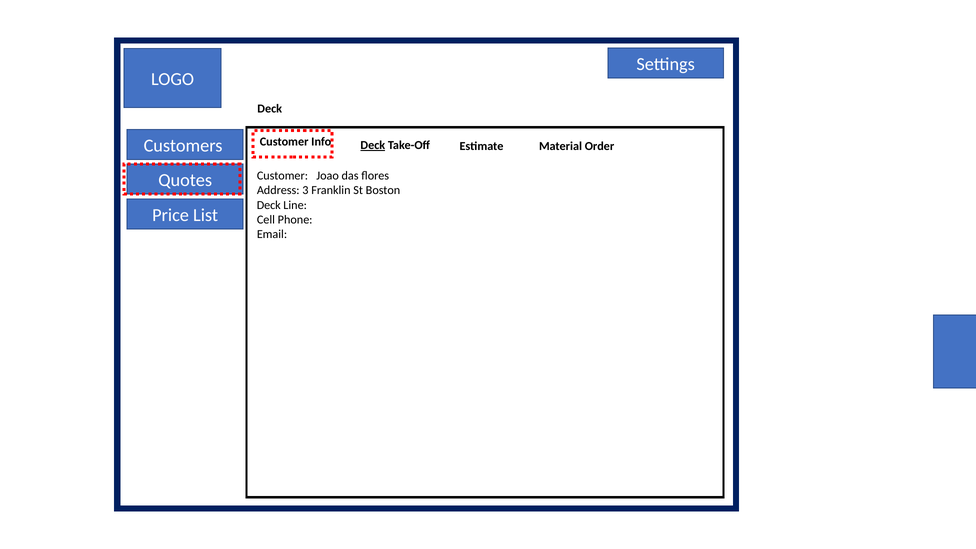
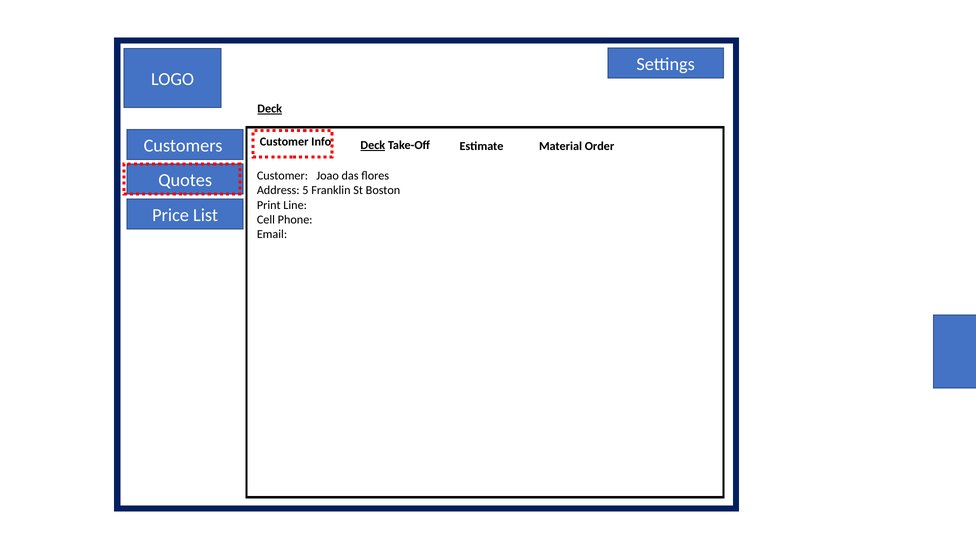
Deck underline: none -> present (270, 109)
3: 3 -> 5 (305, 190)
Deck: Deck -> Print (269, 205)
